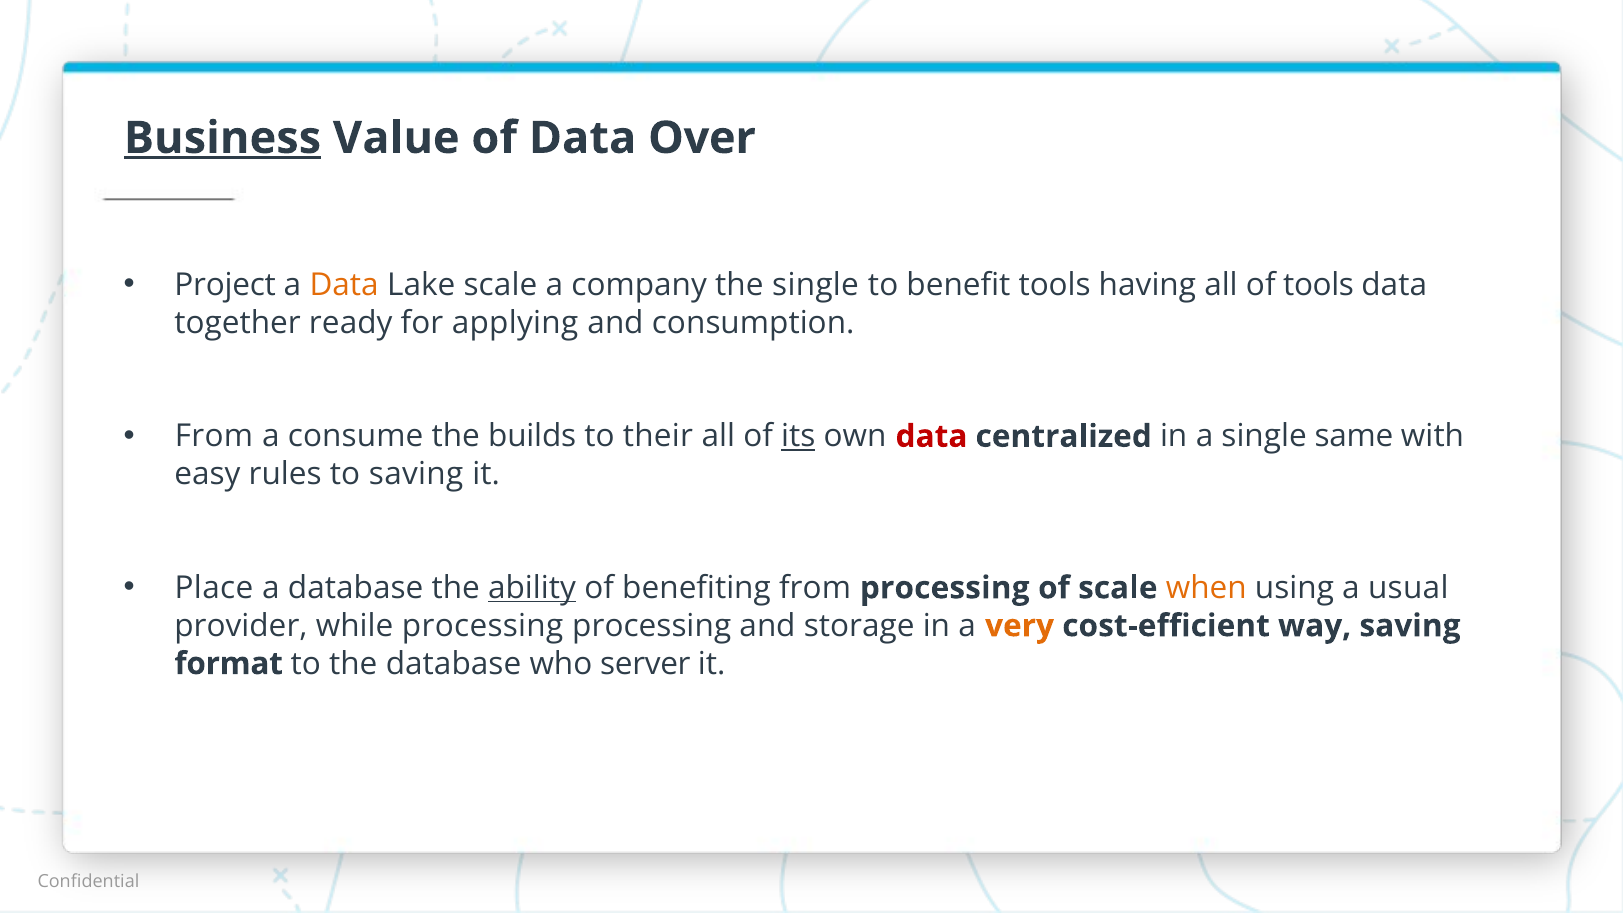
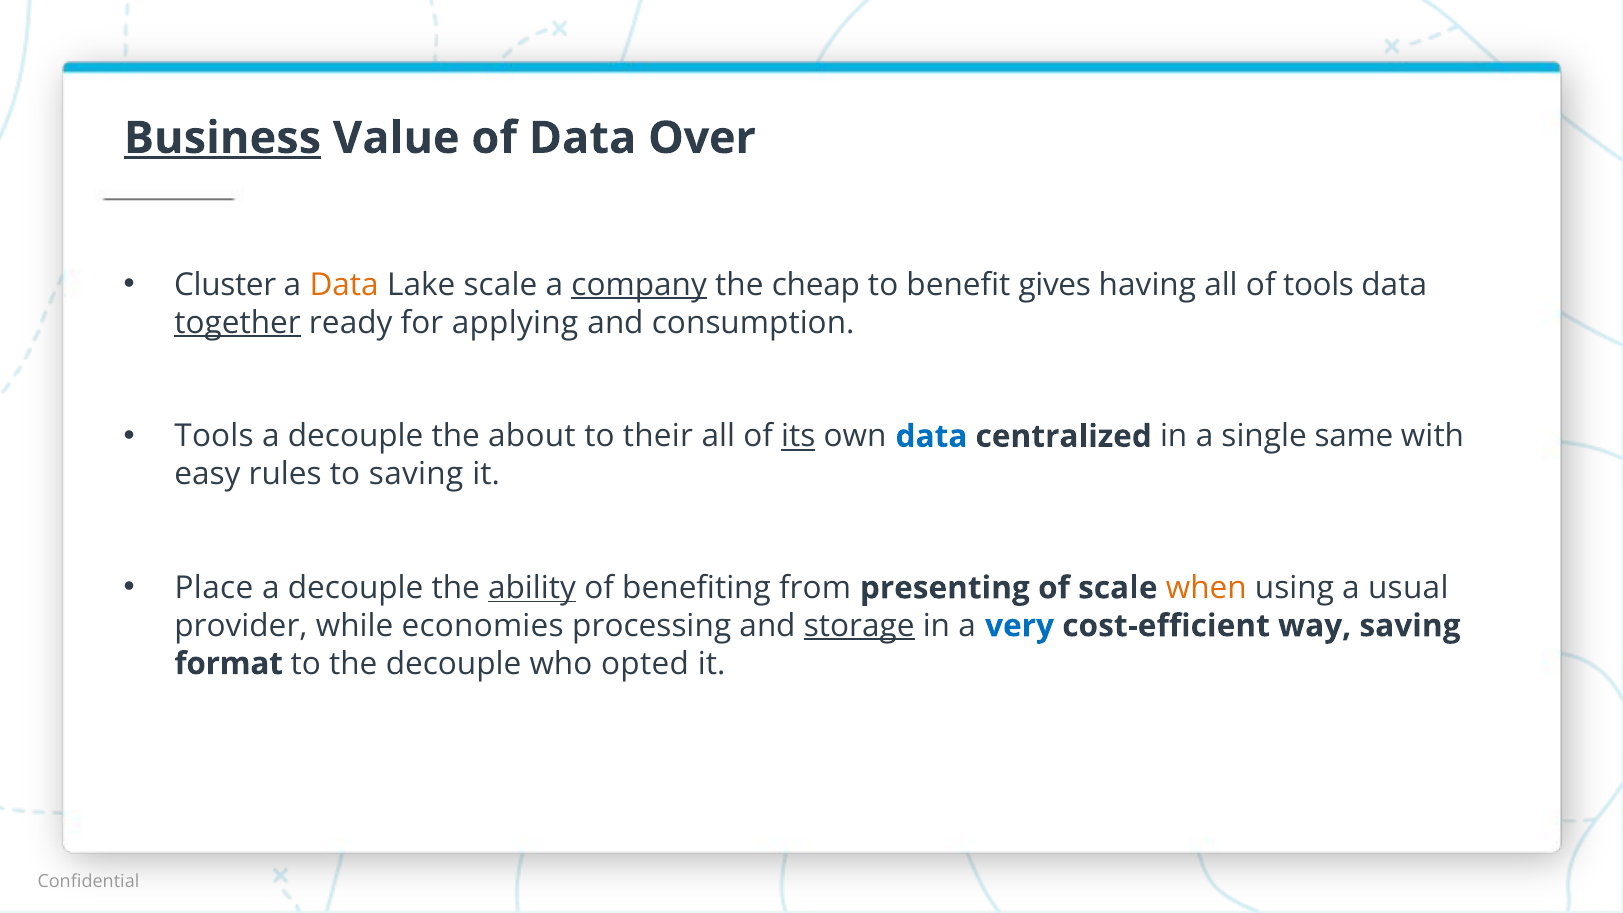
Project: Project -> Cluster (225, 285)
company underline: none -> present (639, 285)
the single: single -> cheap (816, 285)
benefit tools: tools -> gives (1055, 285)
together underline: none -> present (238, 323)
From: From -> Tools (214, 436)
consume: consume -> decouple (356, 436)
builds: builds -> about (532, 436)
data colour: red -> blue (931, 436)
database: database -> decouple (356, 588)
from processing: processing -> presenting (945, 588)
while processing: processing -> economies (483, 626)
storage underline: none -> present (859, 626)
very colour: orange -> blue (1020, 626)
the database: database -> decouple (454, 664)
server: server -> opted (645, 664)
